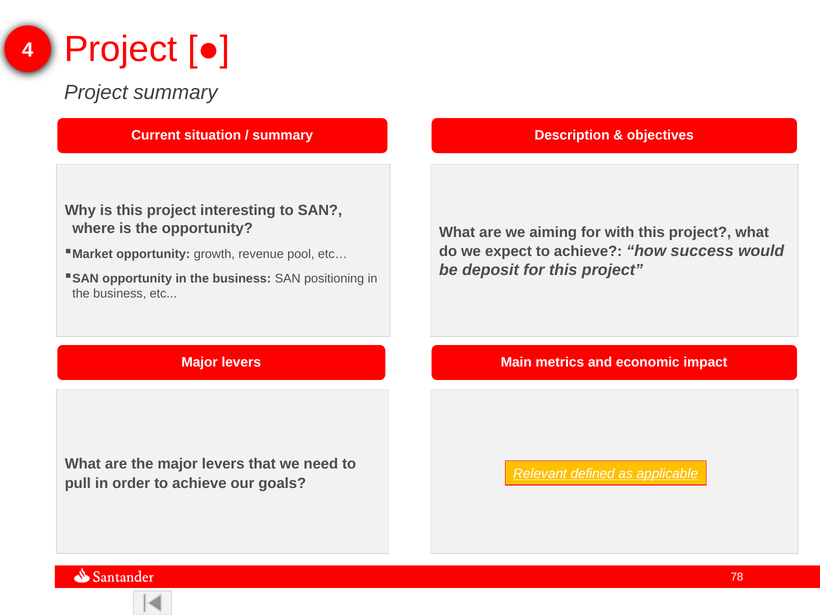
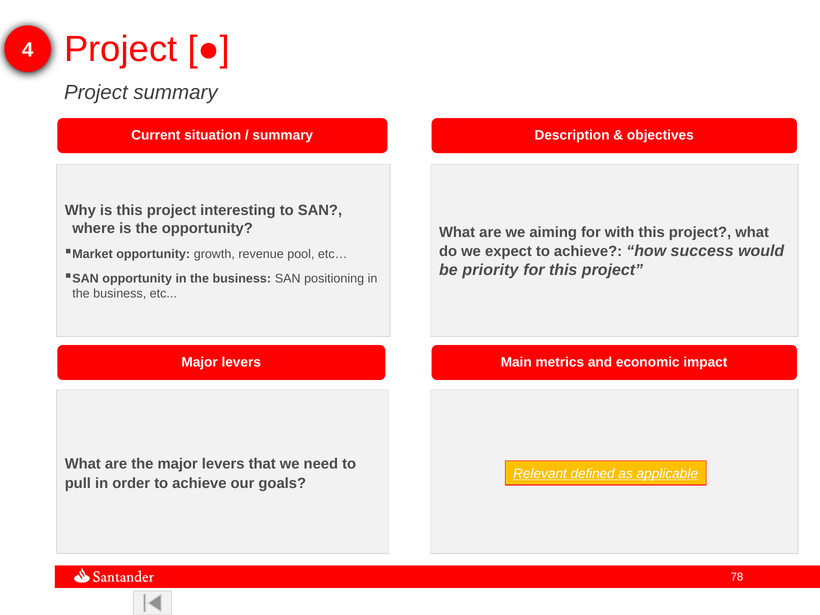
deposit: deposit -> priority (490, 270)
